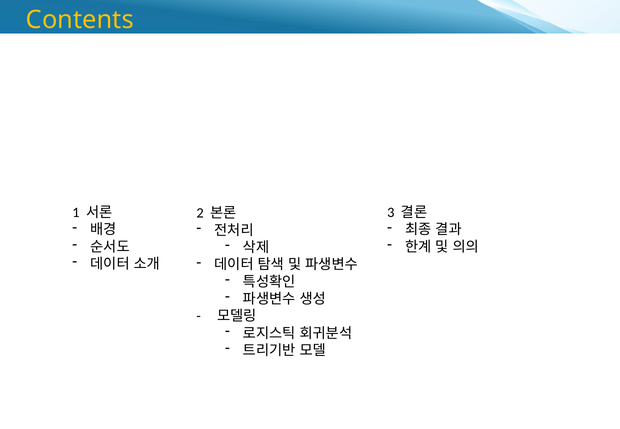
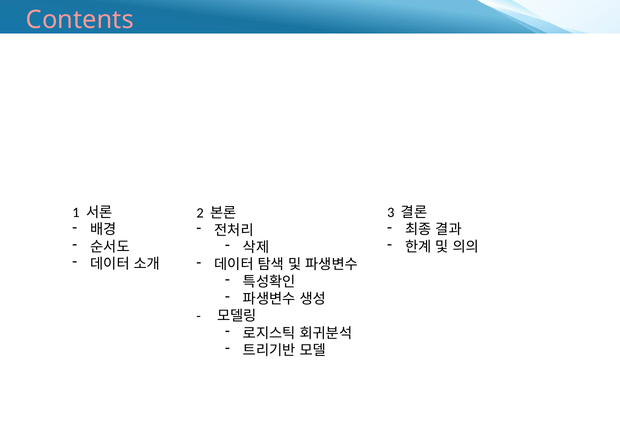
Contents colour: yellow -> pink (80, 20)
